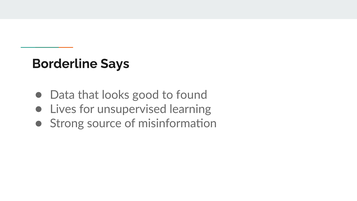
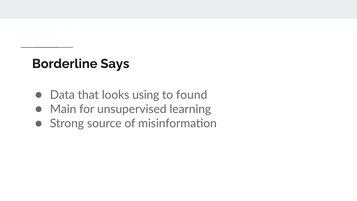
good: good -> using (146, 95)
Lives: Lives -> Main (63, 109)
